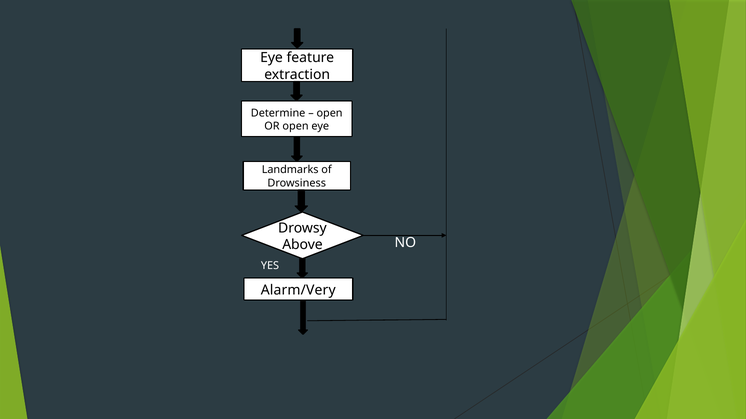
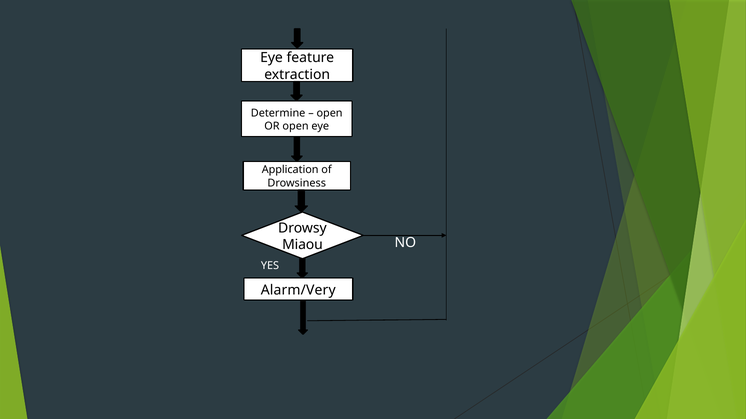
Landmarks: Landmarks -> Application (290, 170)
Above: Above -> Miaou (302, 245)
